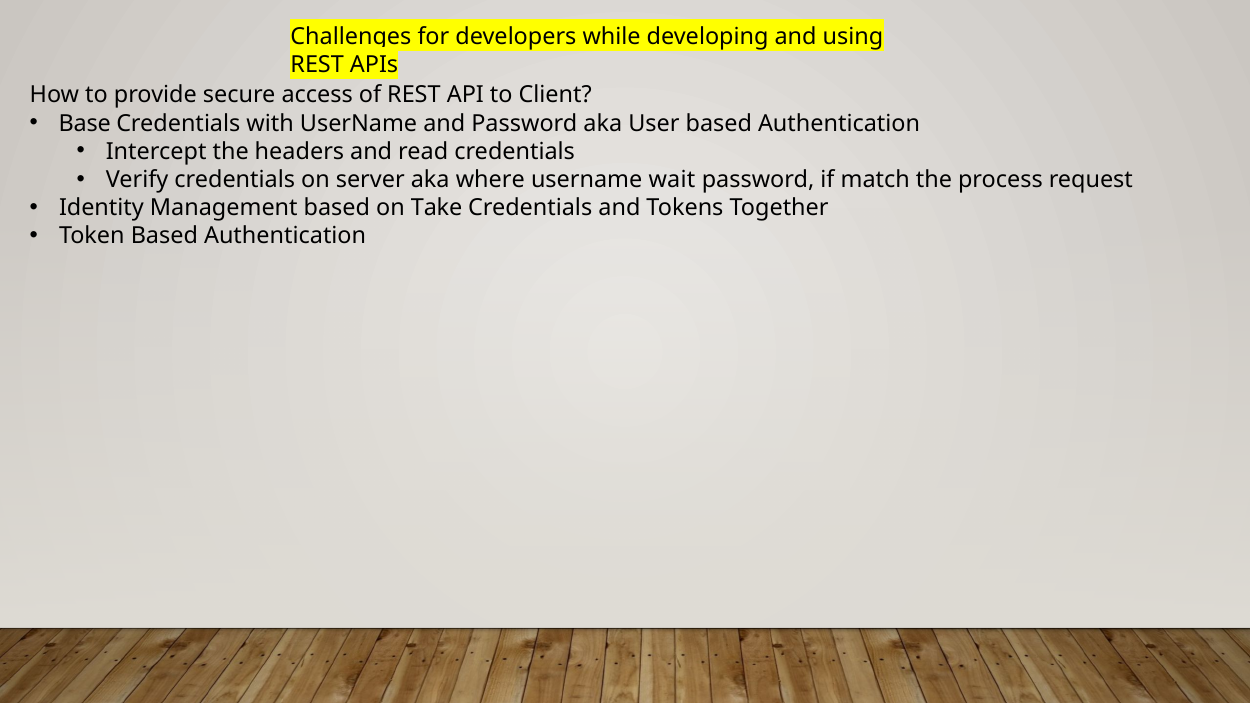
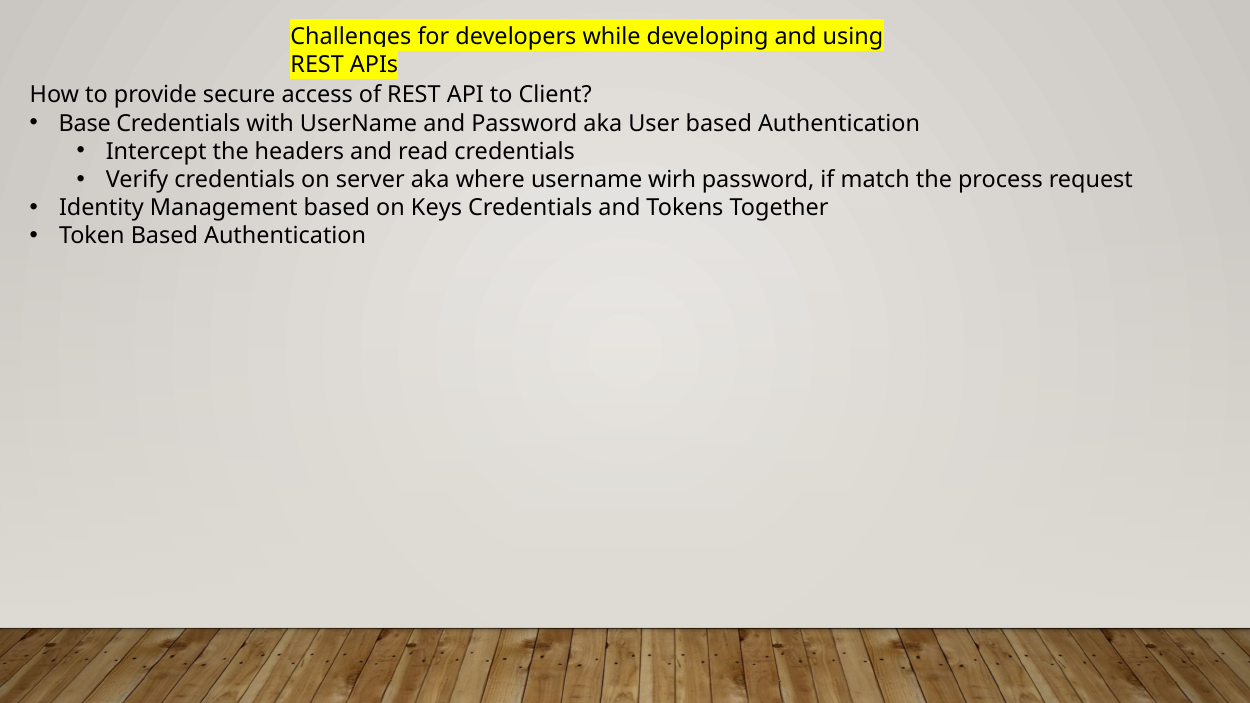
wait: wait -> wirh (672, 180)
Take: Take -> Keys (436, 208)
